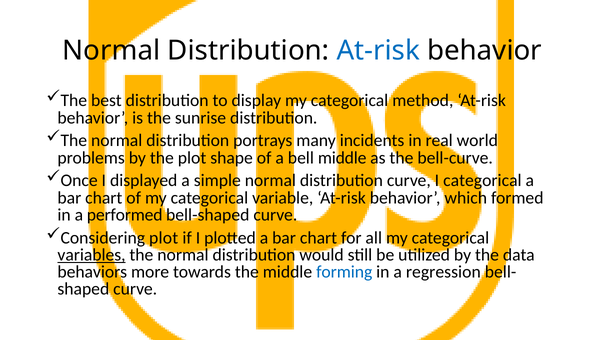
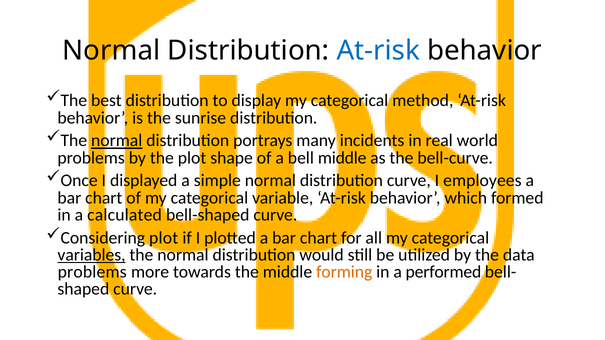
normal underline: none -> present (117, 141)
I categorical: categorical -> employees (482, 181)
performed: performed -> calculated (125, 215)
behaviors: behaviors -> problems (92, 272)
forming colour: blue -> orange (344, 272)
regression: regression -> performed (443, 272)
